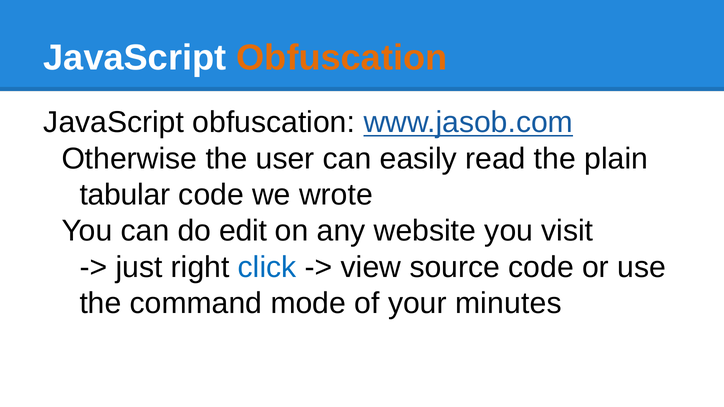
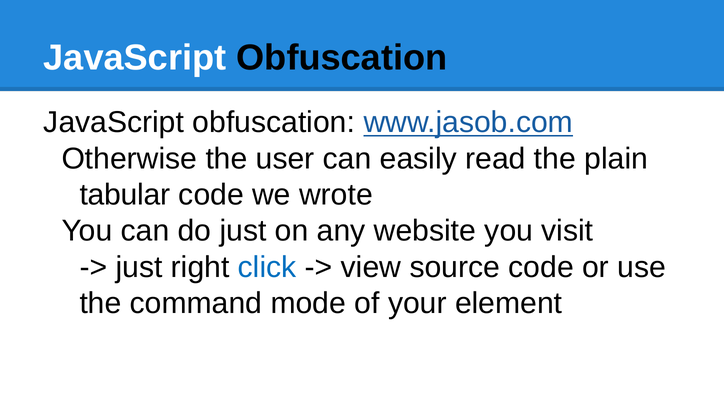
Obfuscation colour: orange -> black (342, 58)
do edit: edit -> just (243, 231)
minutes: minutes -> element (509, 303)
